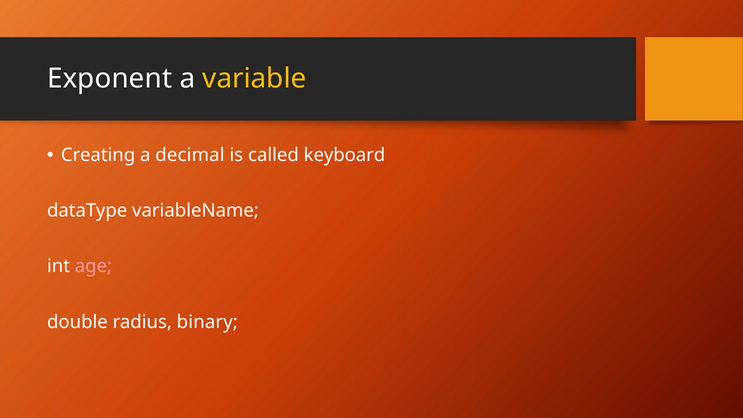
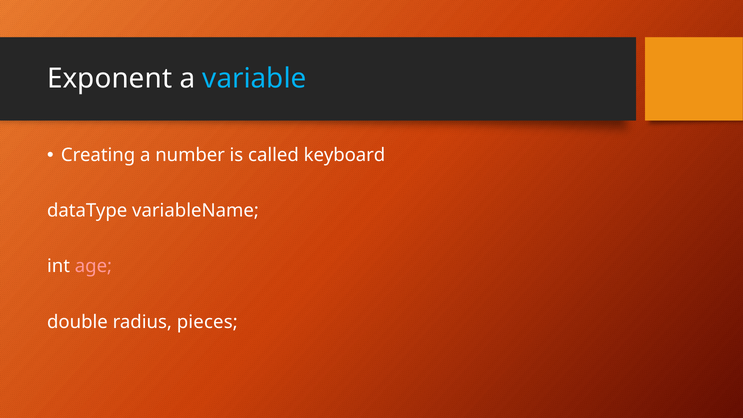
variable colour: yellow -> light blue (254, 79)
decimal: decimal -> number (190, 155)
binary: binary -> pieces (207, 322)
